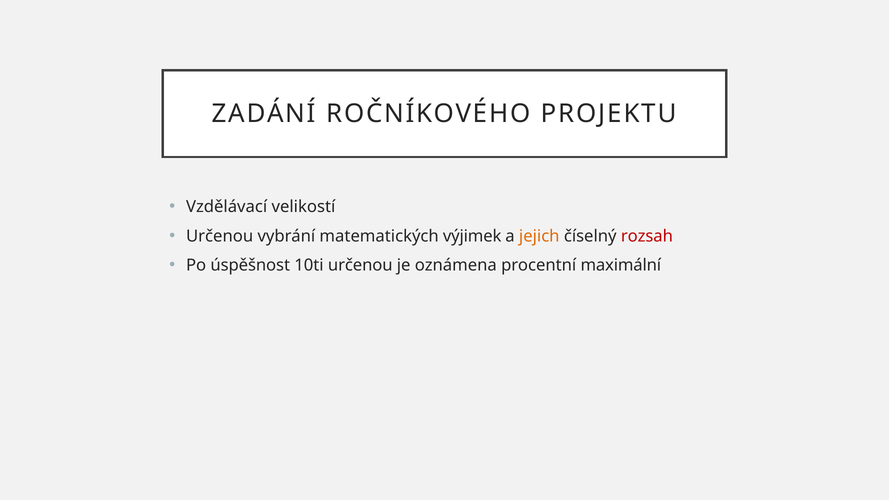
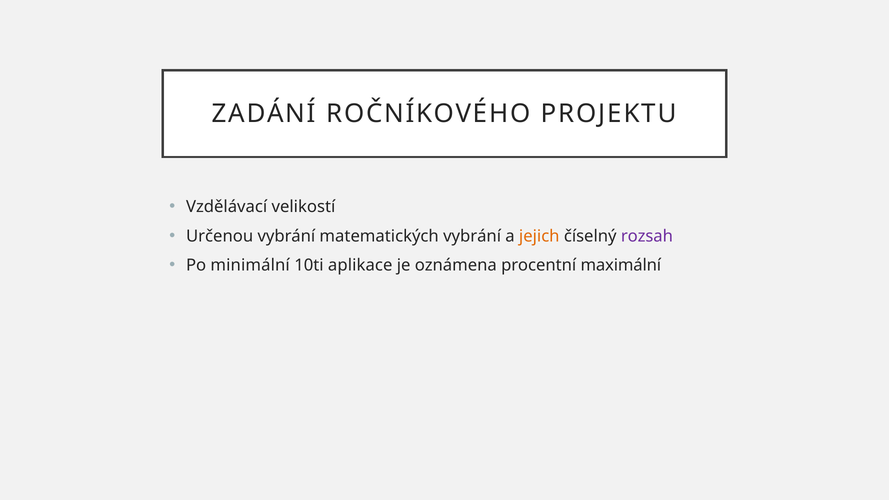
matematických výjimek: výjimek -> vybrání (472, 236)
rozsah colour: red -> purple (647, 236)
úspěšnost: úspěšnost -> minimální (250, 265)
10ti určenou: určenou -> aplikace (360, 265)
